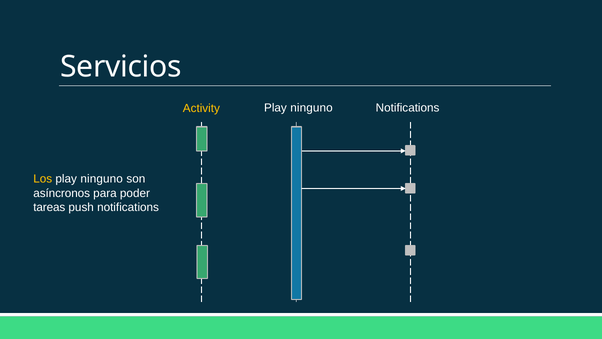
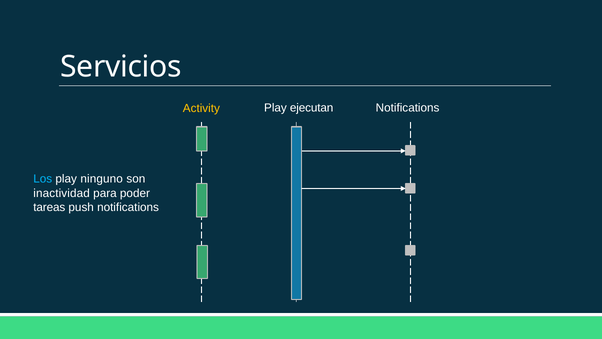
ninguno: ninguno -> ejecutan (312, 108)
Los colour: yellow -> light blue (43, 179)
asíncronos: asíncronos -> inactividad (62, 193)
